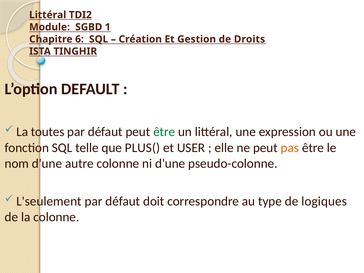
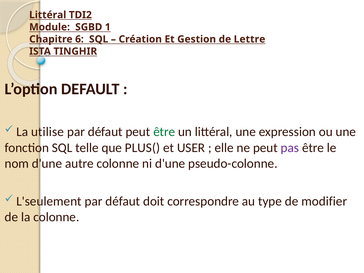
Droits: Droits -> Lettre (250, 39)
toutes: toutes -> utilise (48, 132)
pas colour: orange -> purple (290, 148)
logiques: logiques -> modifier (324, 201)
